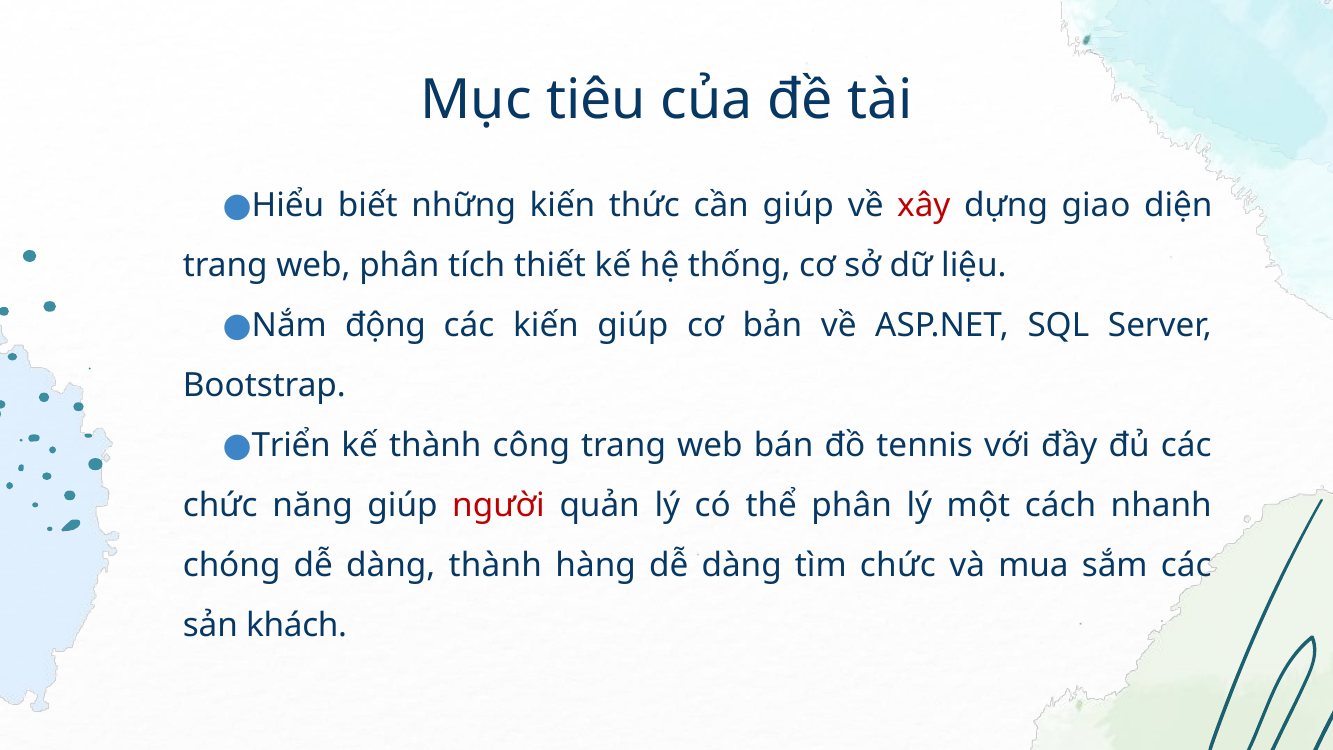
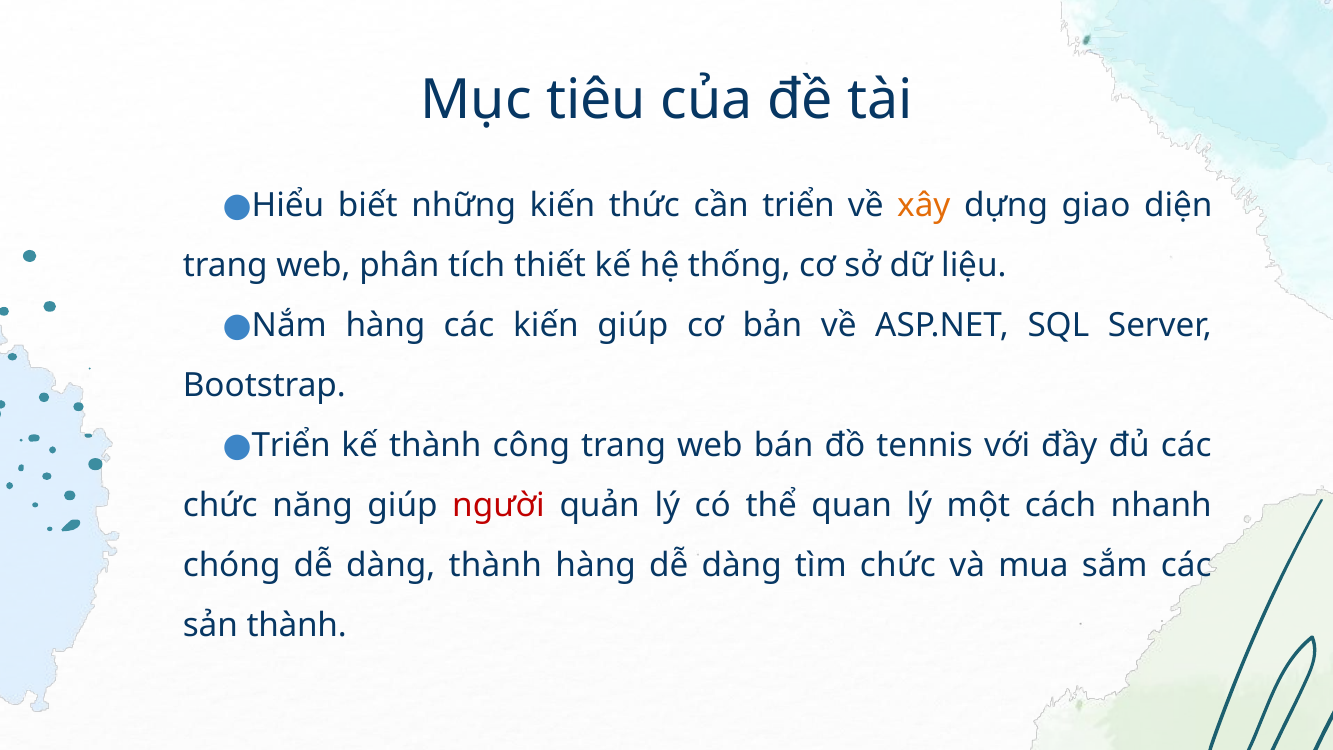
cần giúp: giúp -> triển (799, 206)
xây colour: red -> orange (924, 206)
Nắm động: động -> hàng (385, 326)
thể phân: phân -> quan (852, 506)
sản khách: khách -> thành (297, 626)
